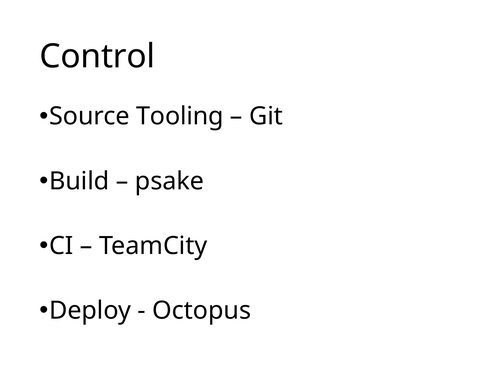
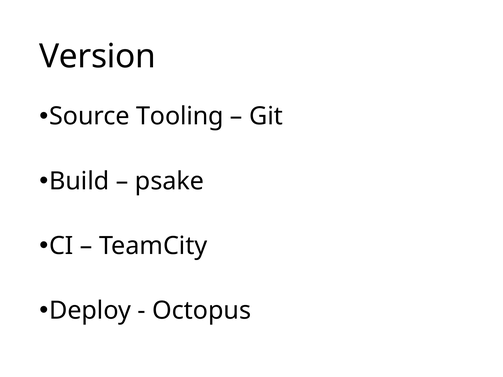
Control: Control -> Version (97, 56)
